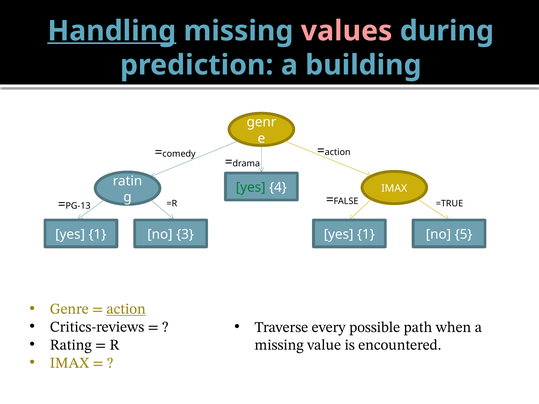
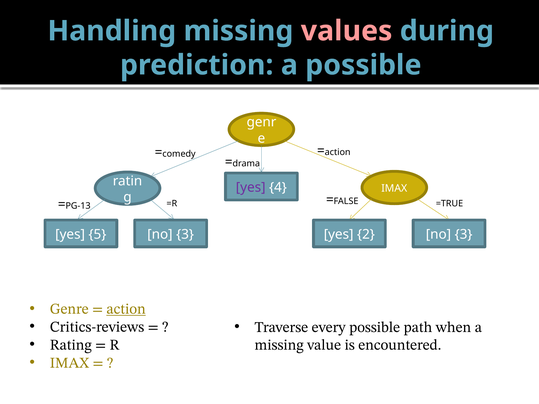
Handling underline: present -> none (112, 31)
a building: building -> possible (363, 65)
yes colour: green -> purple (251, 188)
1: 1 -> 5 (97, 234)
1: 1 -> 2 (366, 234)
5: 5 -> 3 (464, 234)
